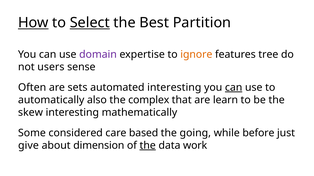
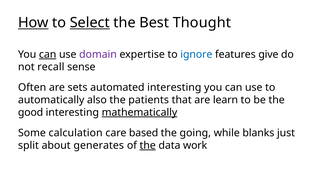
Partition: Partition -> Thought (202, 23)
can underline: none -> present (48, 55)
ignore colour: orange -> blue (196, 55)
tree: tree -> give (268, 55)
users: users -> recall (51, 67)
can underline: present -> none (234, 88)
complex: complex -> patients (149, 100)
skew: skew -> good (31, 113)
mathematically underline: none -> present (139, 113)
considered: considered -> calculation (76, 133)
before: before -> blanks (258, 133)
give: give -> split (28, 146)
dimension: dimension -> generates (99, 146)
